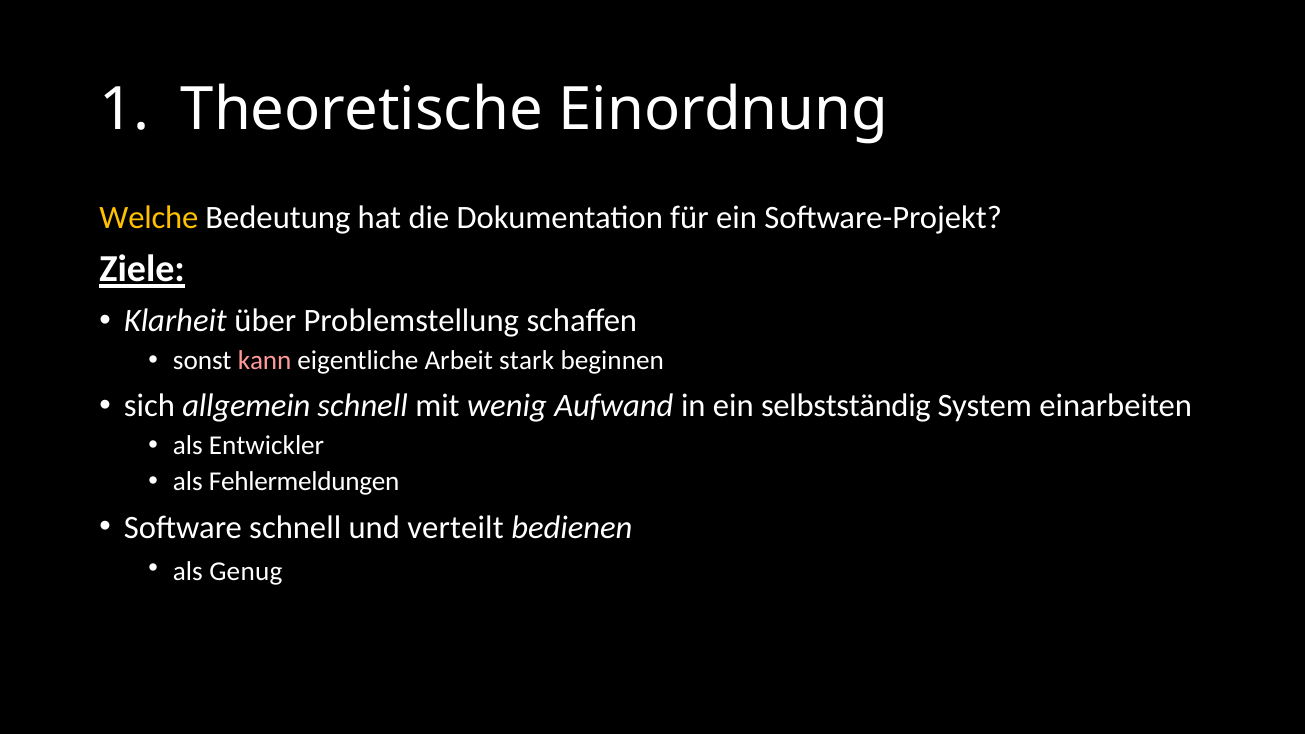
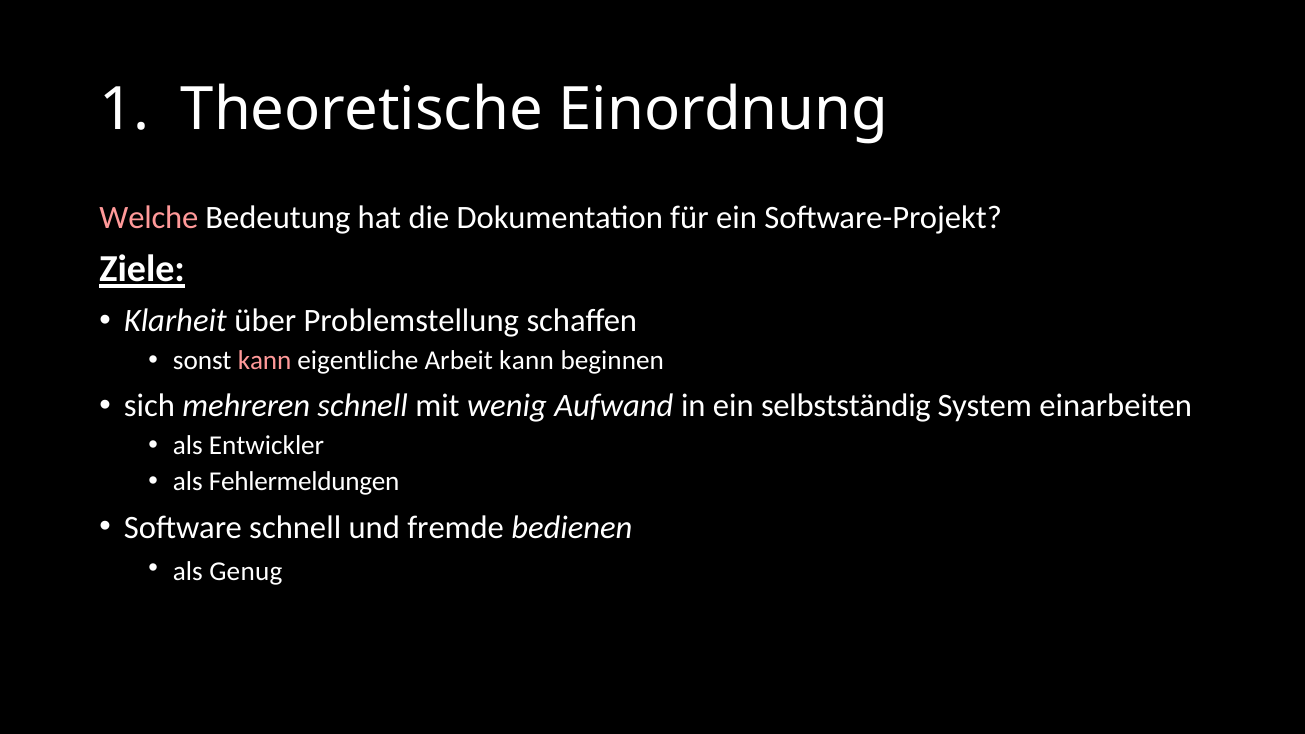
Welche colour: yellow -> pink (149, 218)
Arbeit stark: stark -> kann (527, 360)
allgemein: allgemein -> mehreren (246, 406)
verteilt: verteilt -> fremde (456, 527)
